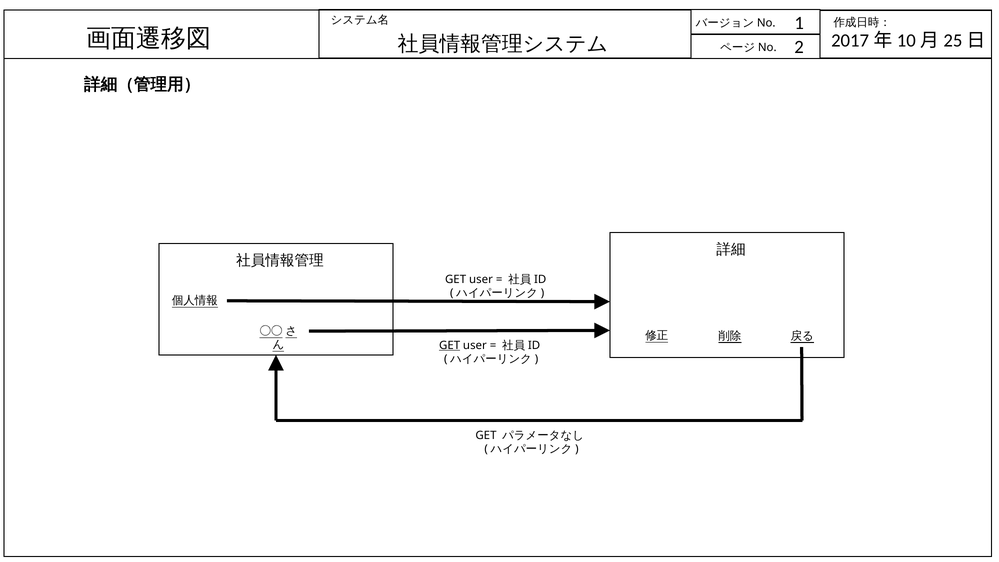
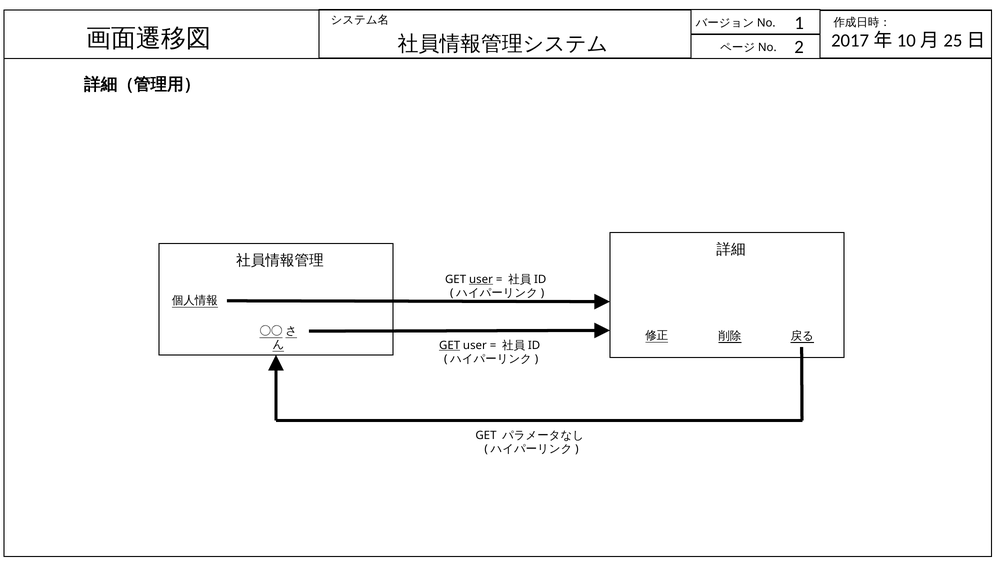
user underline: none -> present (481, 279)
